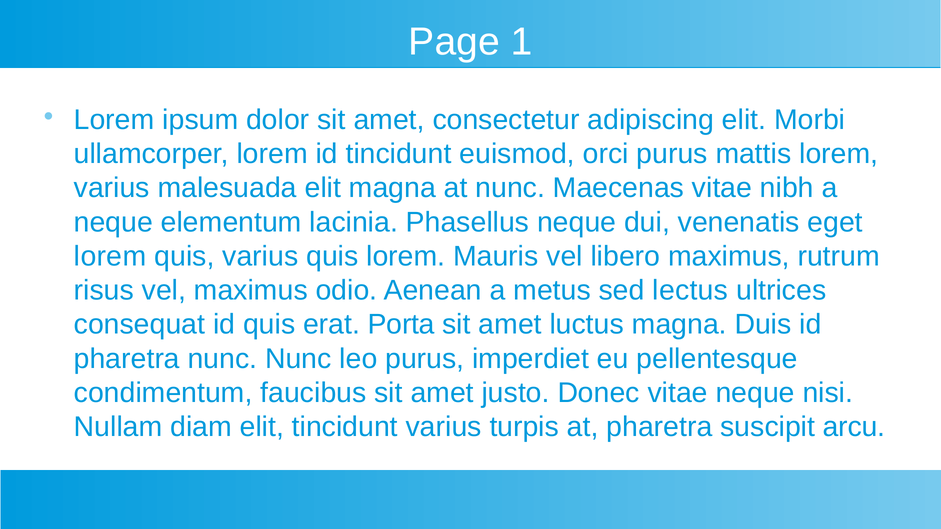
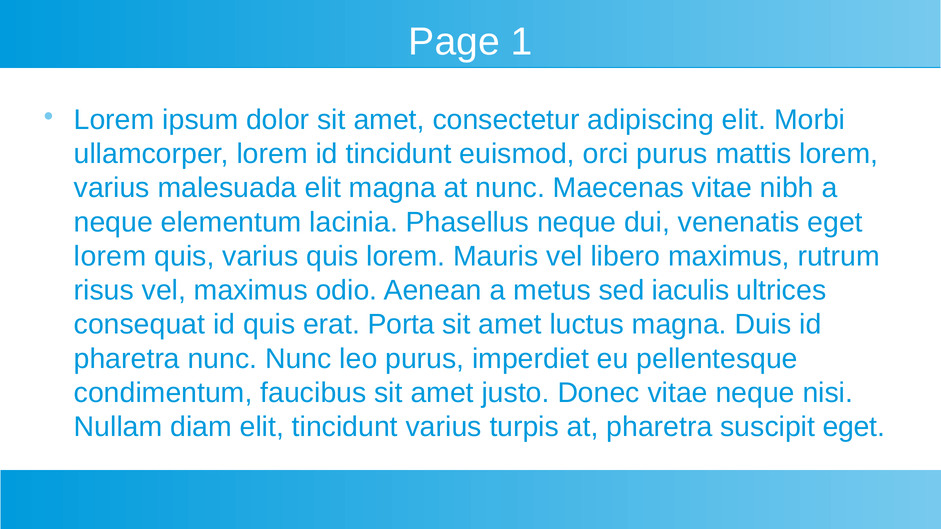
lectus: lectus -> iaculis (691, 291)
suscipit arcu: arcu -> eget (854, 427)
